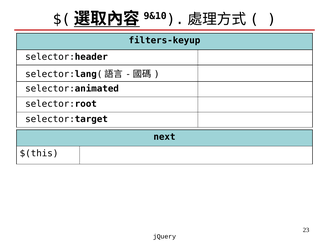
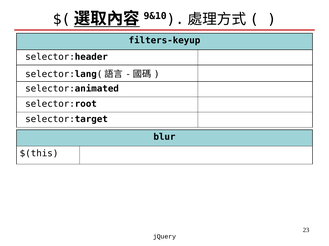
next: next -> blur (164, 137)
